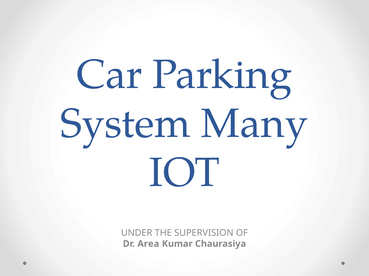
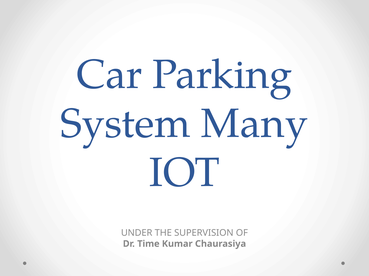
Area: Area -> Time (148, 244)
